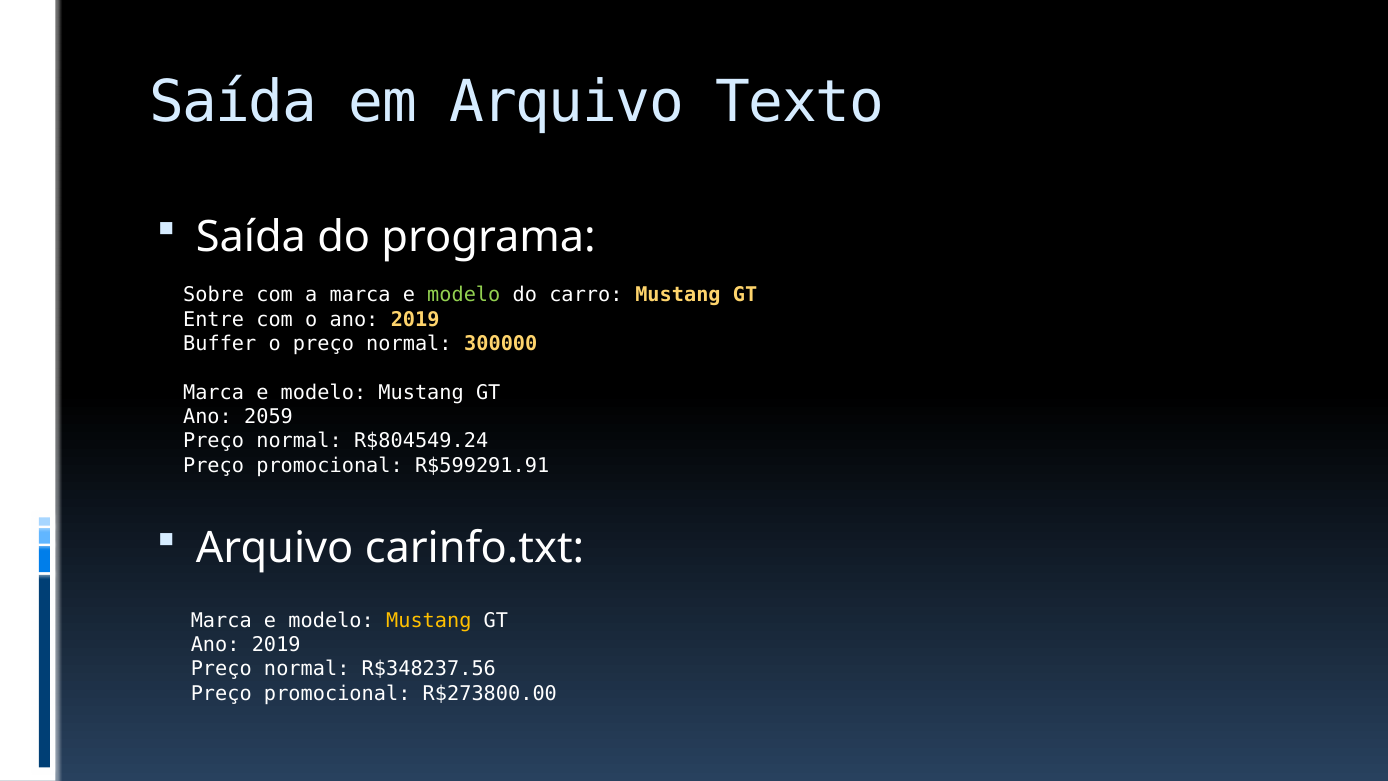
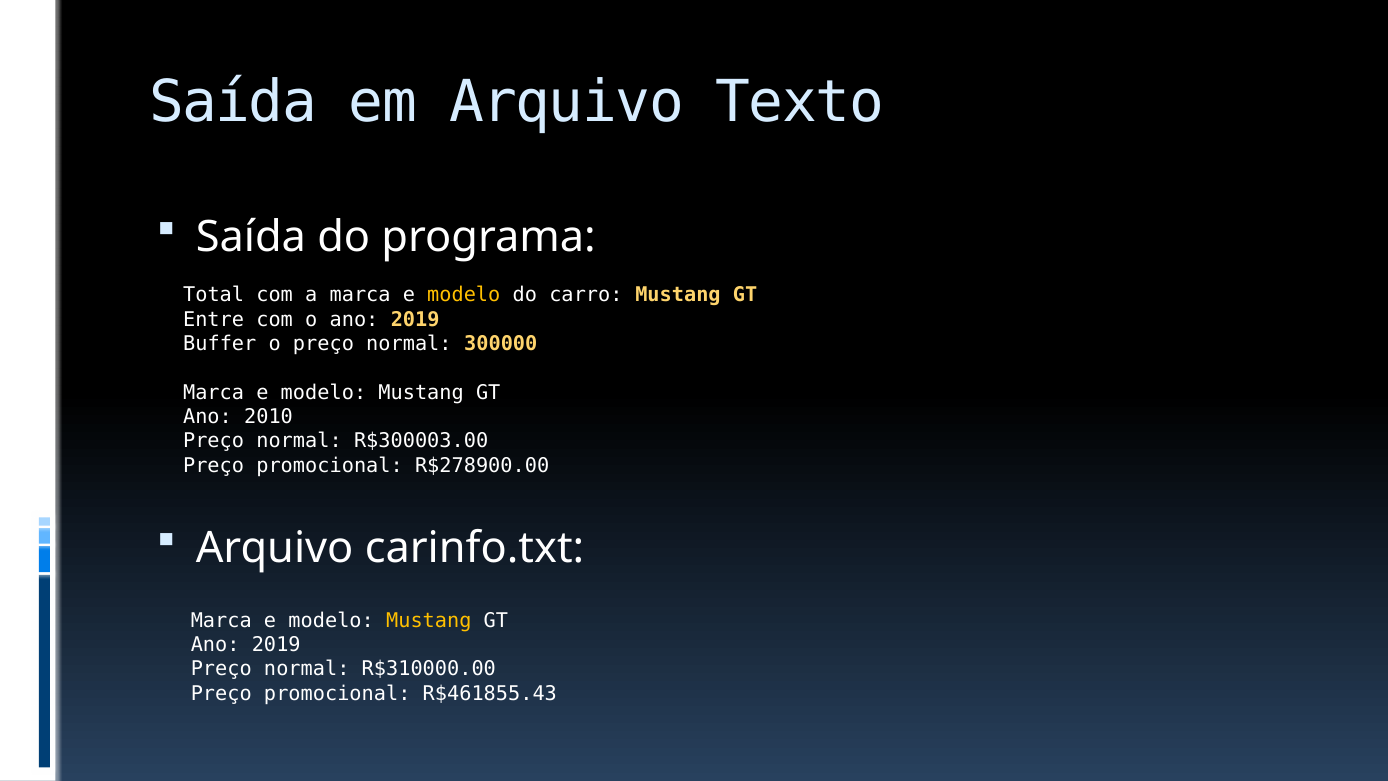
Sobre: Sobre -> Total (214, 295)
modelo colour: light green -> yellow (464, 295)
2059: 2059 -> 2010 (269, 417)
R$804549.24: R$804549.24 -> R$300003.00 (421, 441)
R$599291.91: R$599291.91 -> R$278900.00 (482, 465)
R$348237.56: R$348237.56 -> R$310000.00 (429, 669)
R$273800.00: R$273800.00 -> R$461855.43 (490, 693)
